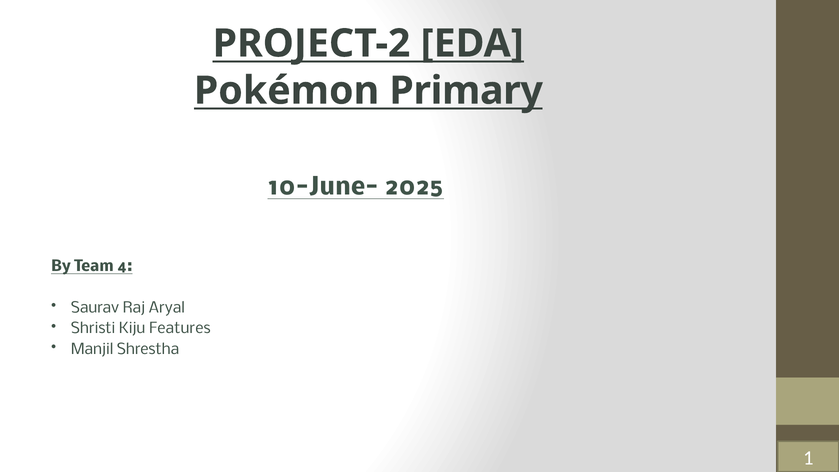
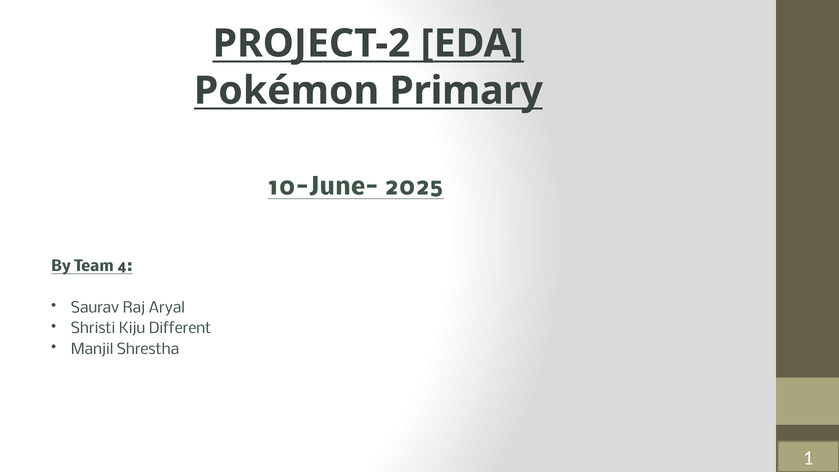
Features: Features -> Different (180, 329)
